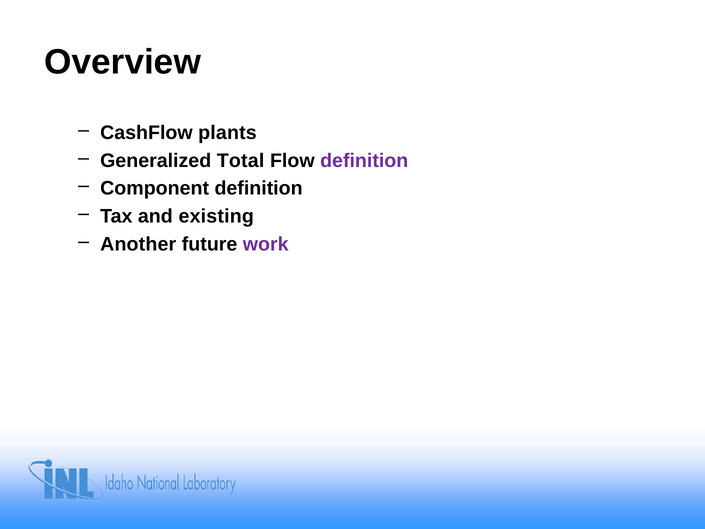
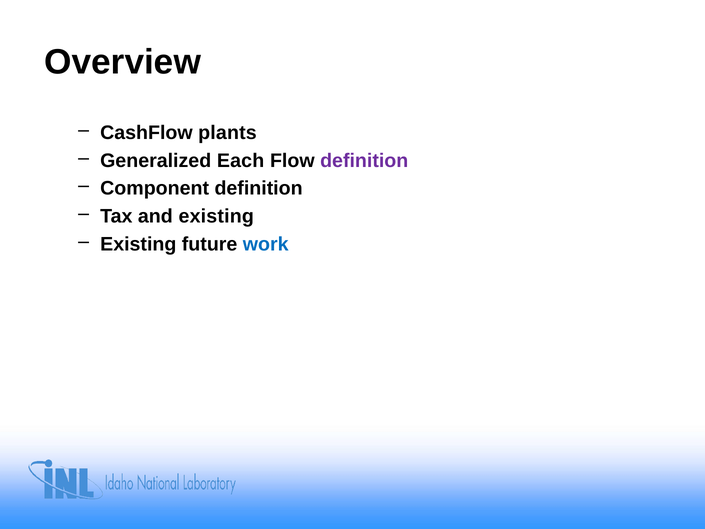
Total: Total -> Each (241, 161)
Another: Another -> Existing (138, 244)
work colour: purple -> blue (266, 244)
